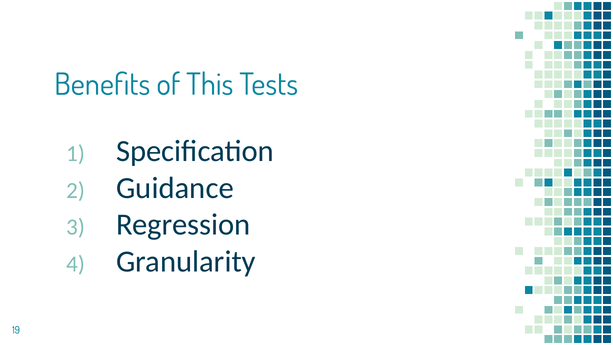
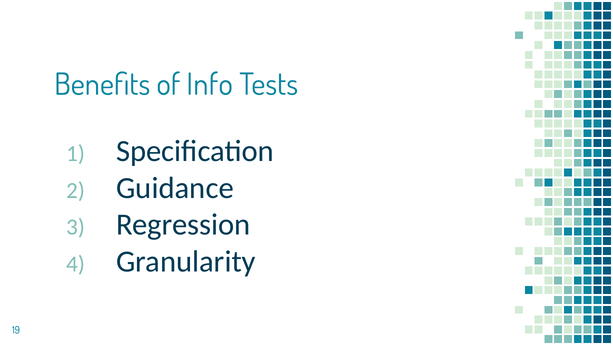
This: This -> Info (210, 85)
